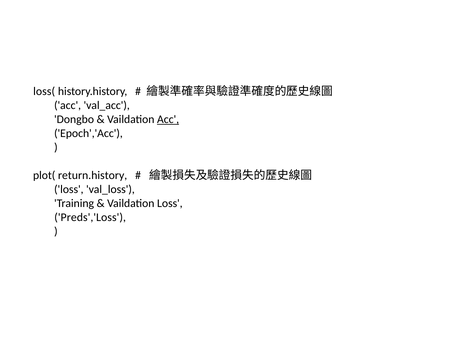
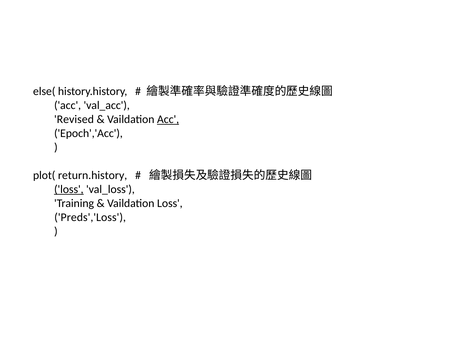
loss(: loss( -> else( (44, 91)
Dongbo: Dongbo -> Revised (74, 119)
loss underline: none -> present (69, 189)
